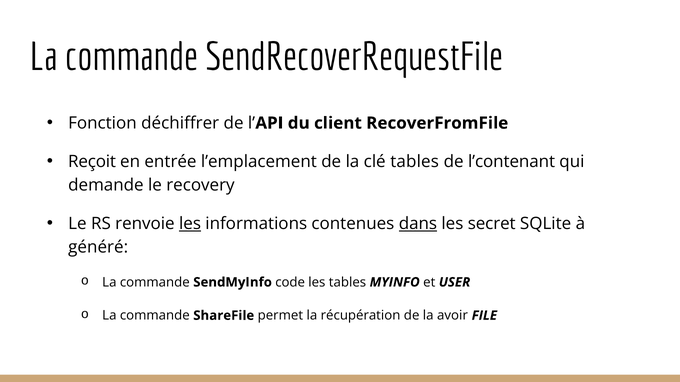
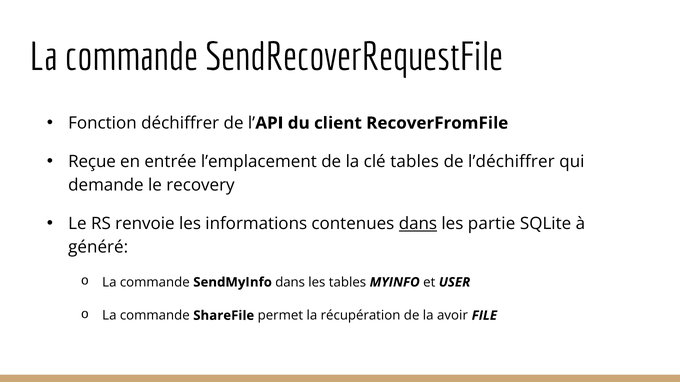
Reçoit: Reçoit -> Reçue (92, 162)
l’contenant: l’contenant -> l’déchiffrer (511, 162)
les underline: present -> none (190, 224)
secret: secret -> partie (492, 224)
SendMyInfo code: code -> dans (290, 283)
